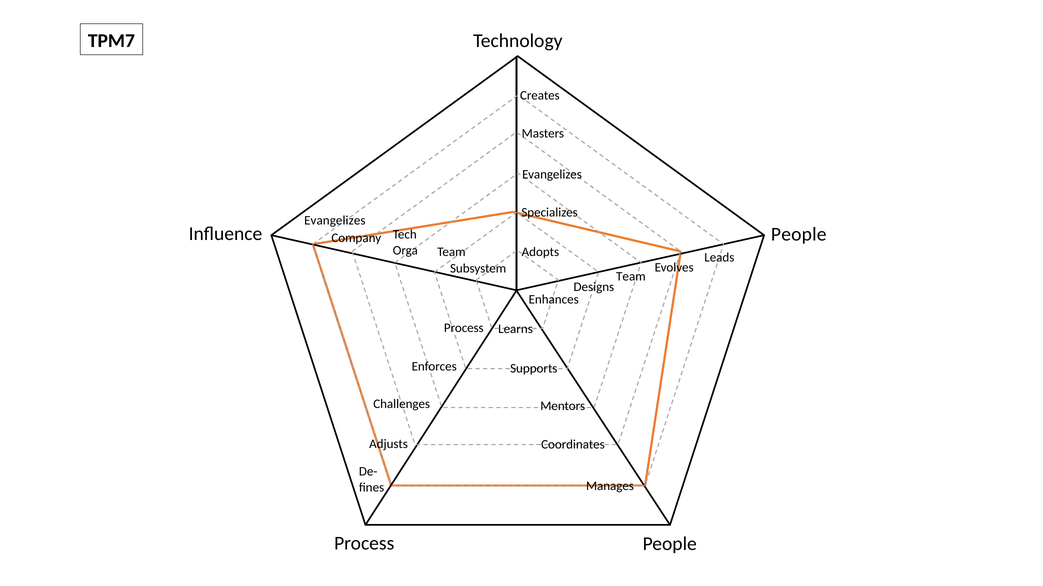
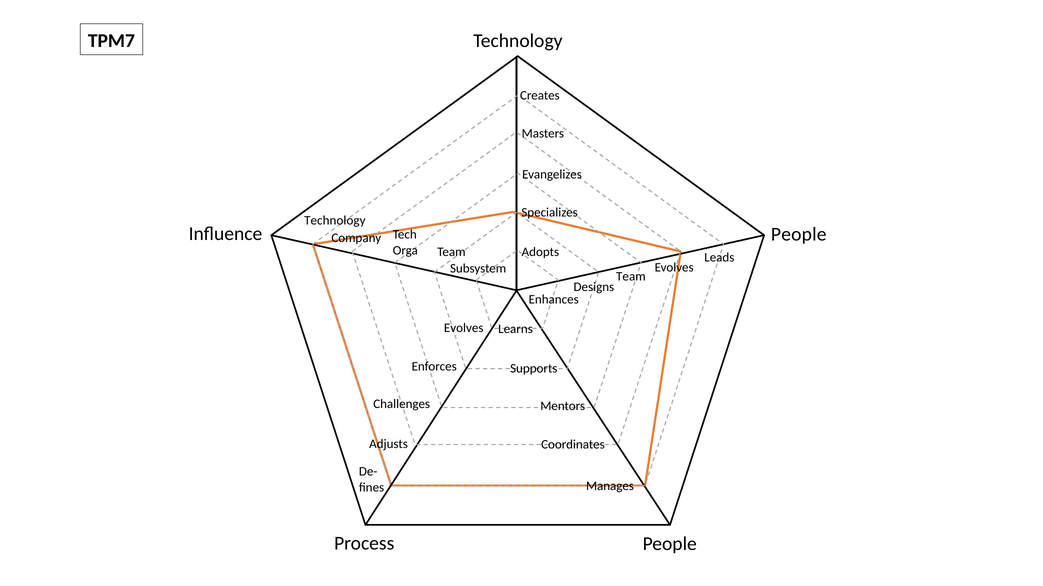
Evangelizes: Evangelizes -> Technology (335, 221)
Process: Process -> Evolves (464, 328)
